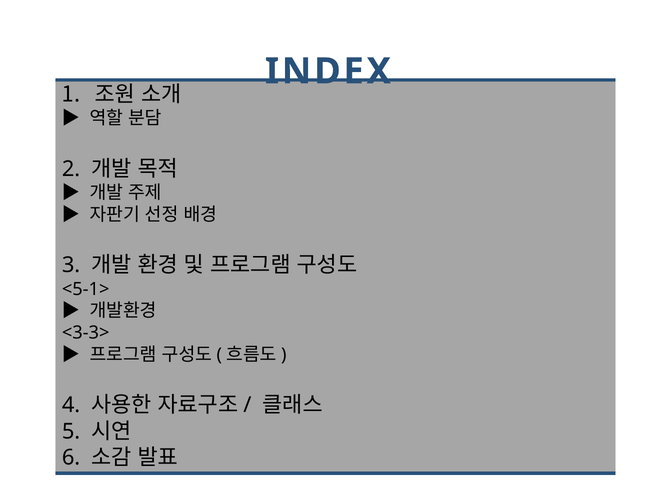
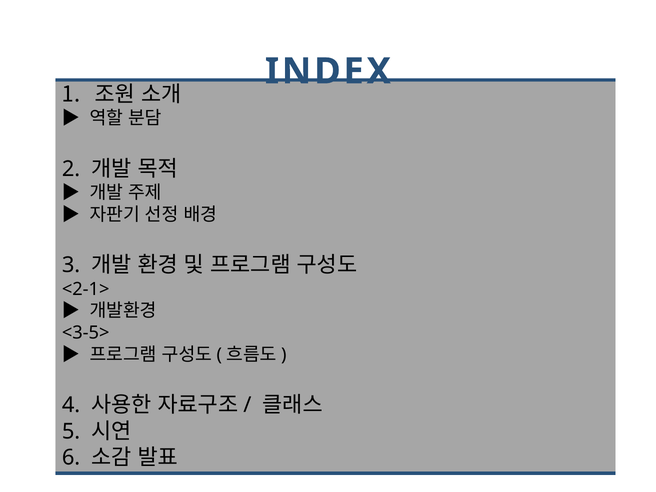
<5-1>: <5-1> -> <2-1> (86, 289)
<3-3>: <3-3> -> <3-5> (86, 333)
